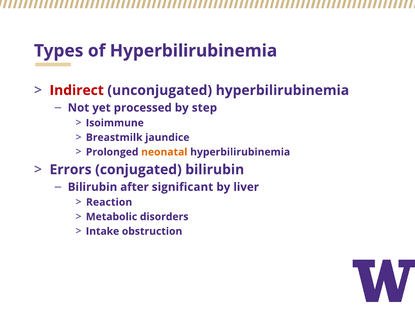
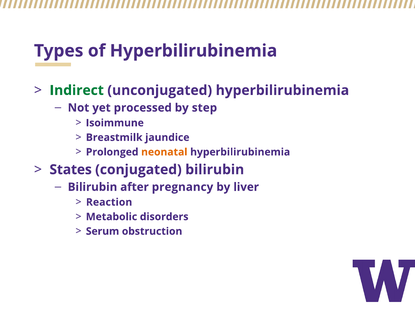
Indirect colour: red -> green (77, 90)
Errors: Errors -> States (71, 169)
significant: significant -> pregnancy (183, 187)
Intake: Intake -> Serum (103, 231)
